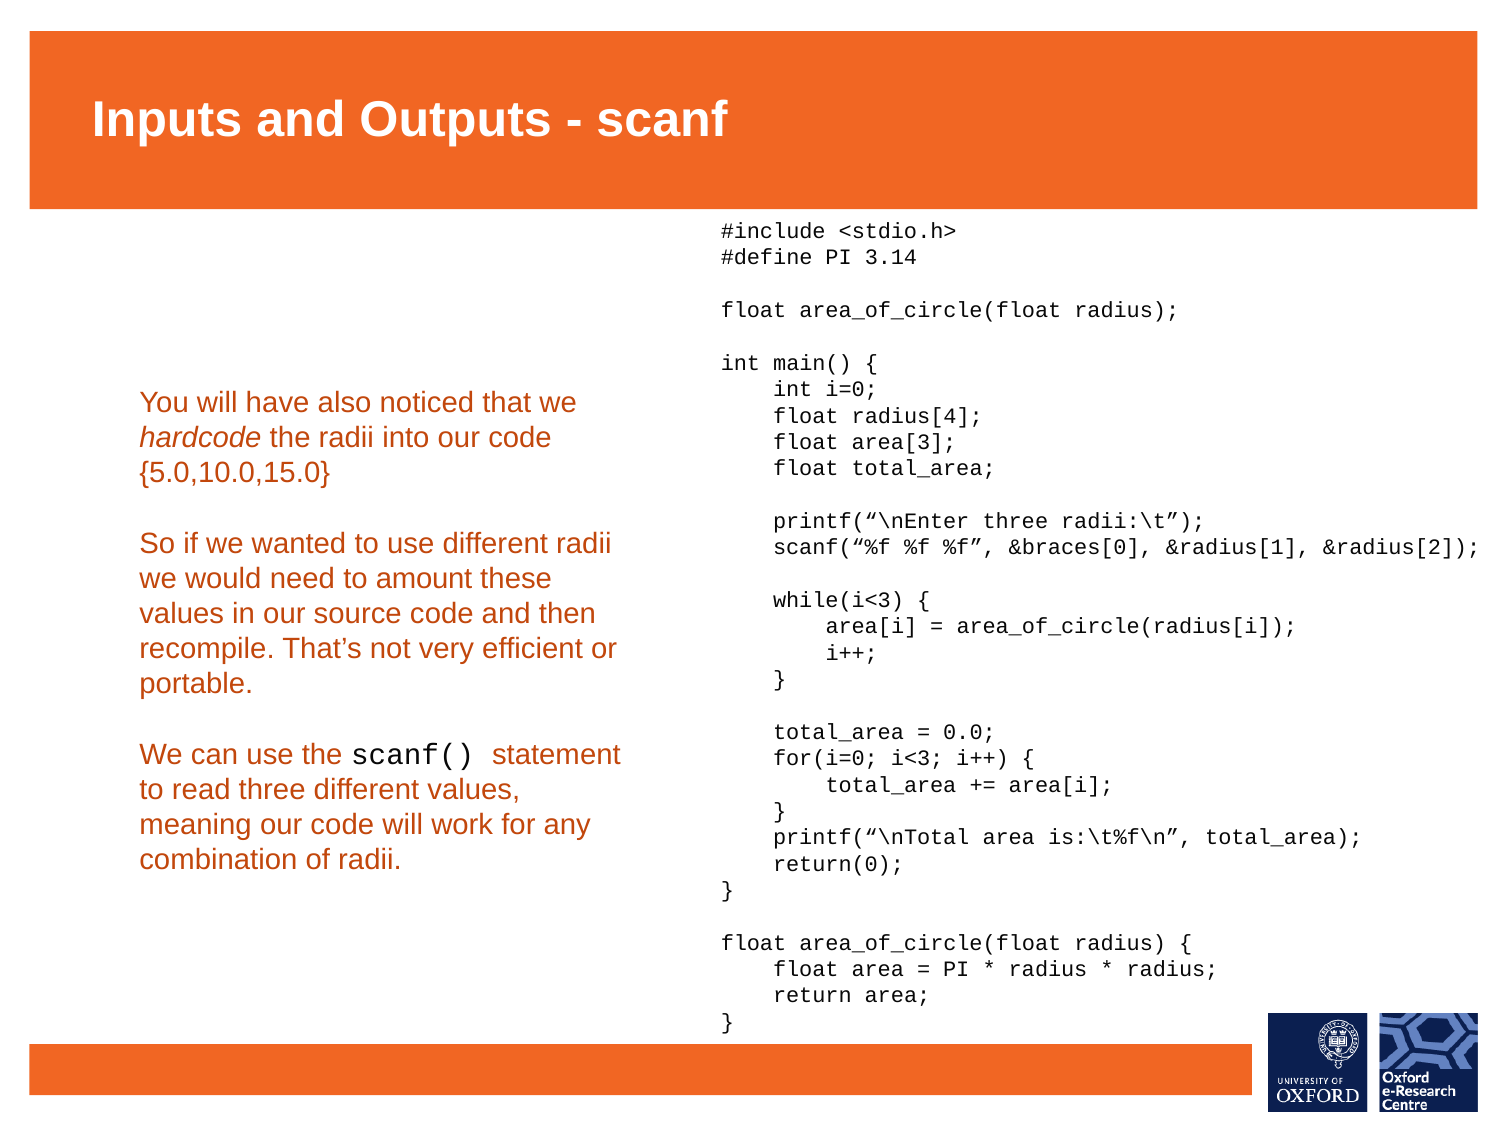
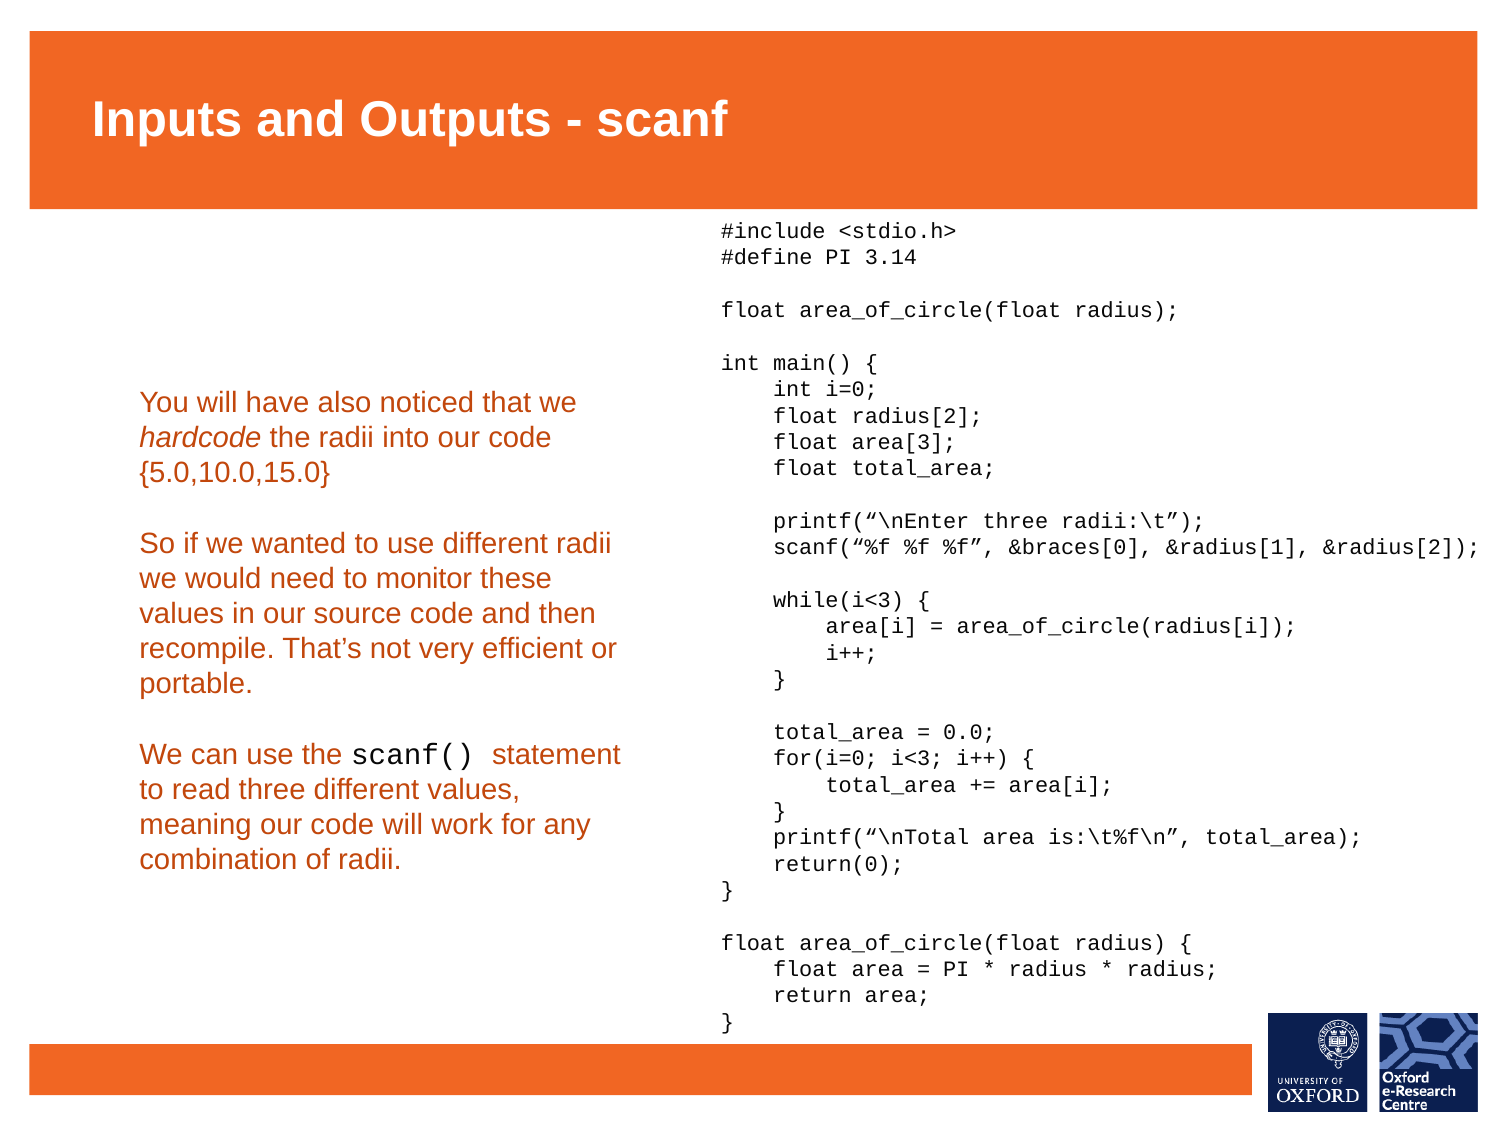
radius[4: radius[4 -> radius[2 (917, 416)
amount: amount -> monitor (424, 578)
